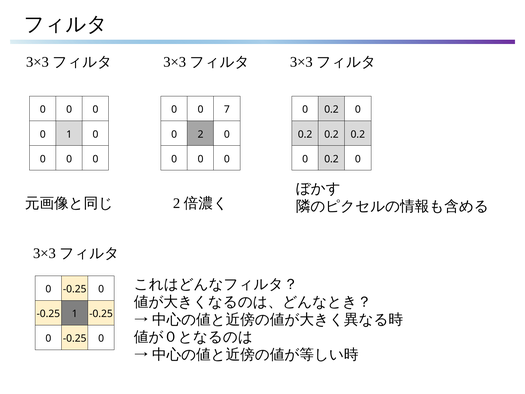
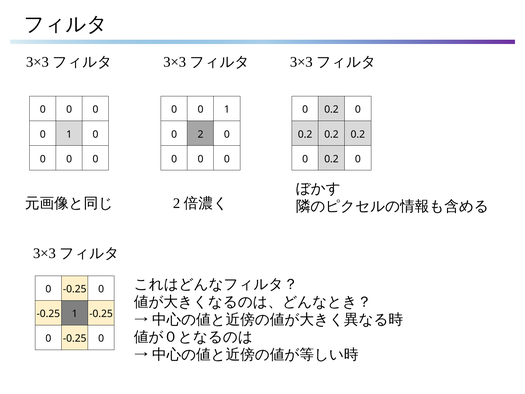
7: 7 -> 1 (227, 110)
